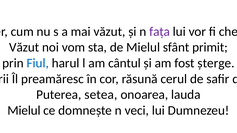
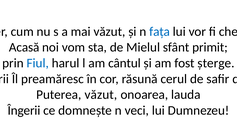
fața colour: purple -> blue (160, 32)
Văzut: Văzut -> Acasă (24, 47)
Puterea setea: setea -> văzut (101, 95)
Mielul: Mielul -> Îngerii (24, 111)
